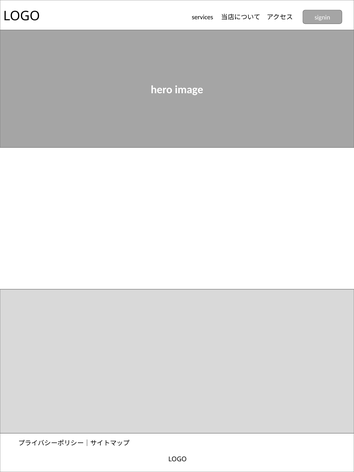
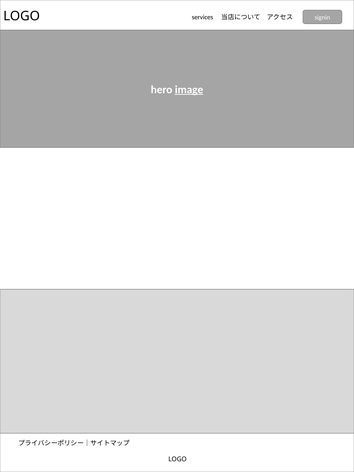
image underline: none -> present (189, 90)
